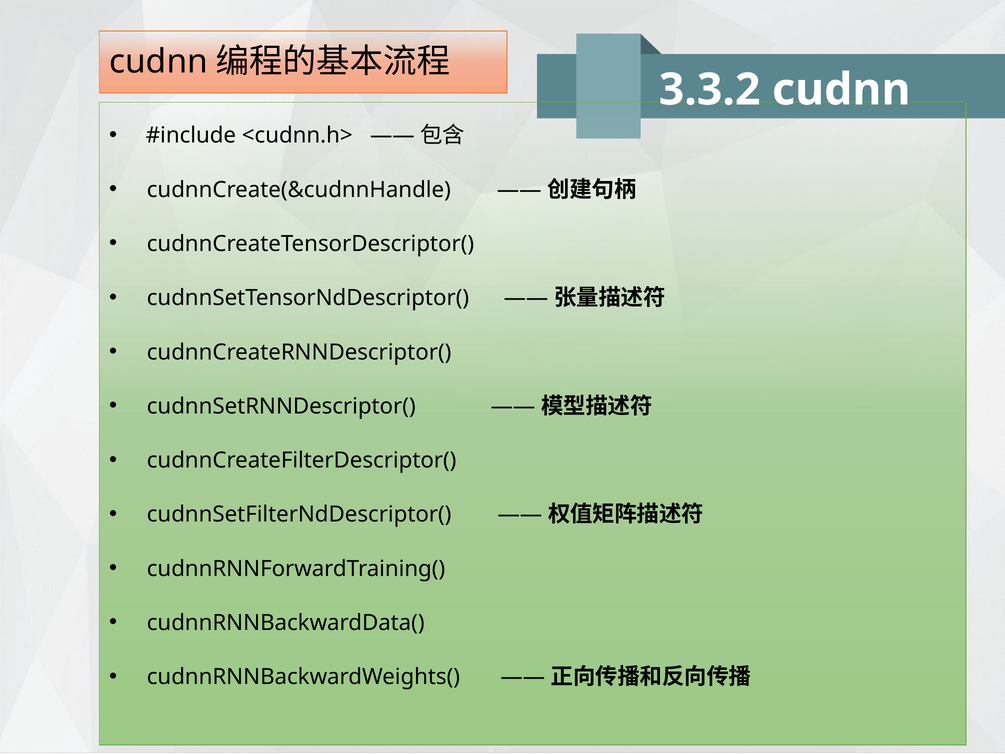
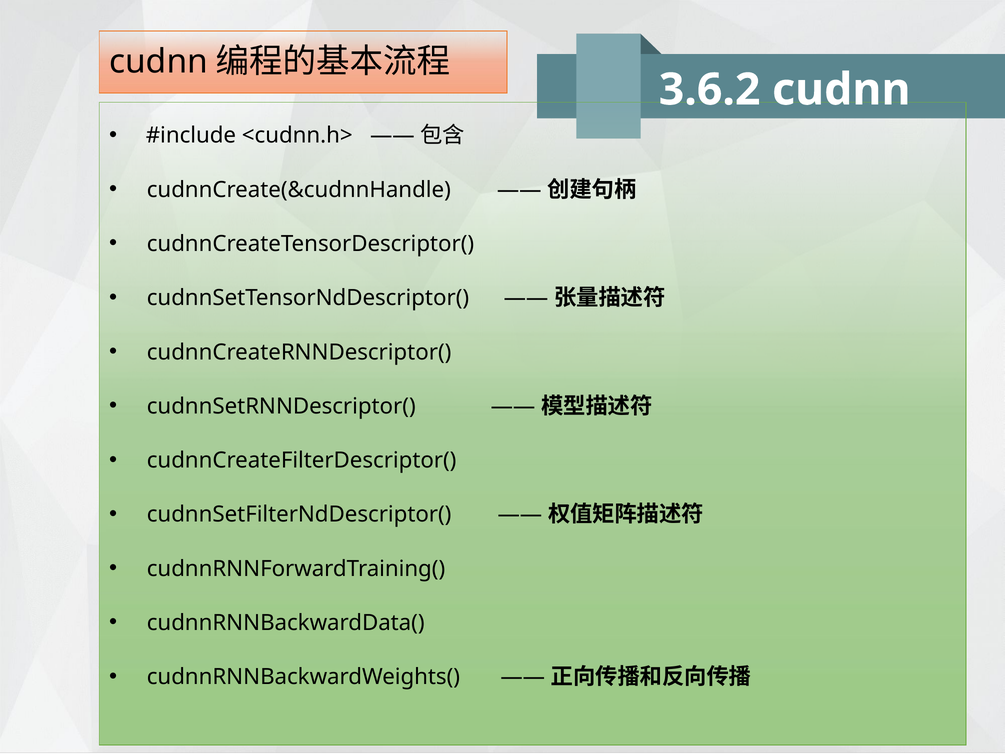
3.3.2: 3.3.2 -> 3.6.2 (710, 90)
